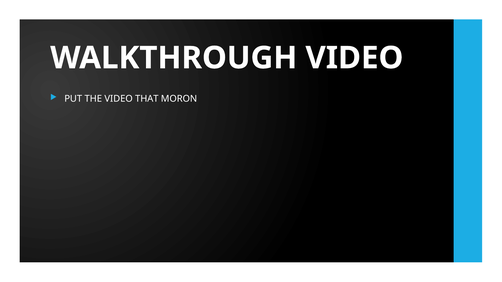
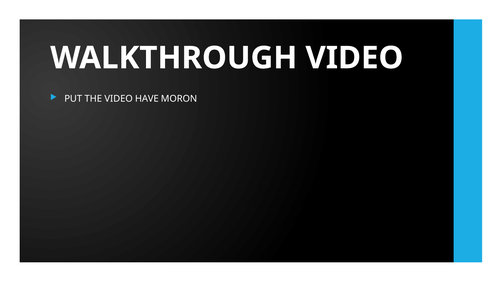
THAT: THAT -> HAVE (147, 99)
